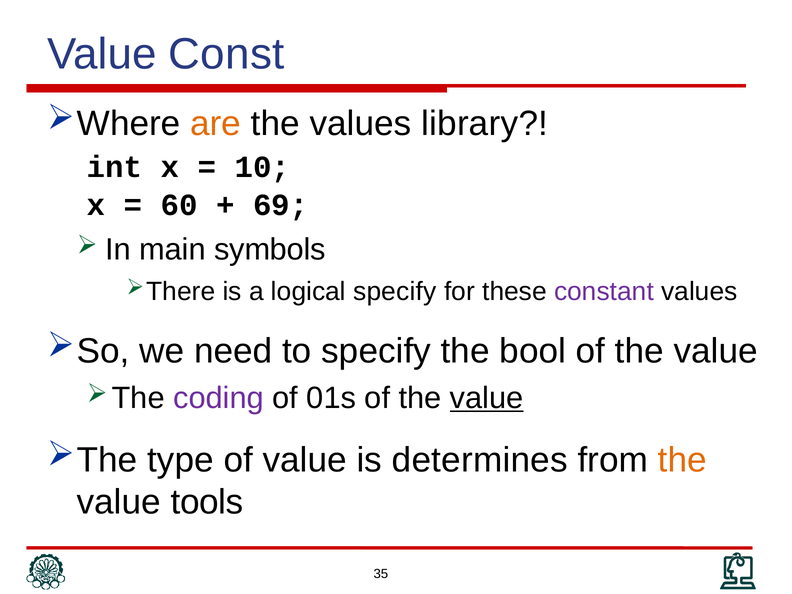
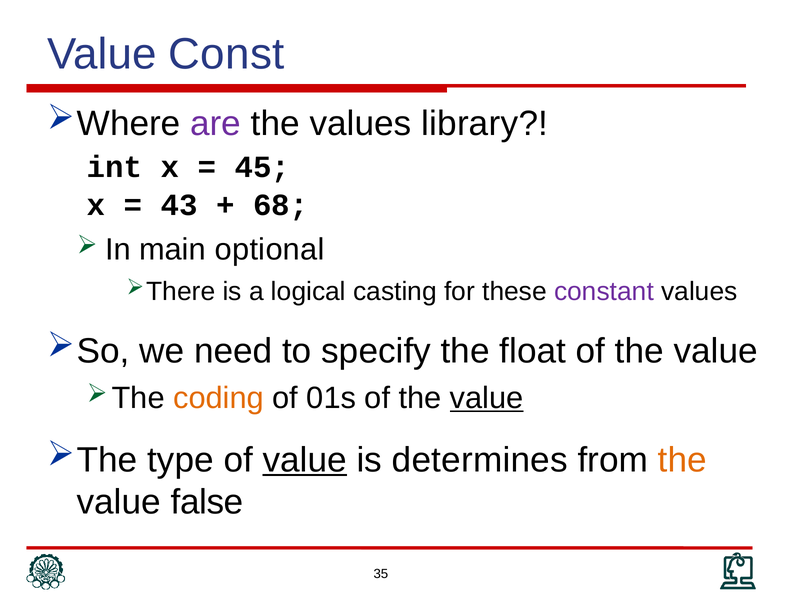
are colour: orange -> purple (216, 123)
10: 10 -> 45 (262, 167)
60: 60 -> 43 (179, 205)
69: 69 -> 68 (281, 205)
symbols: symbols -> optional (270, 250)
logical specify: specify -> casting (395, 291)
bool: bool -> float (533, 351)
coding colour: purple -> orange (219, 398)
value underline: none -> present (305, 460)
tools: tools -> false (207, 502)
